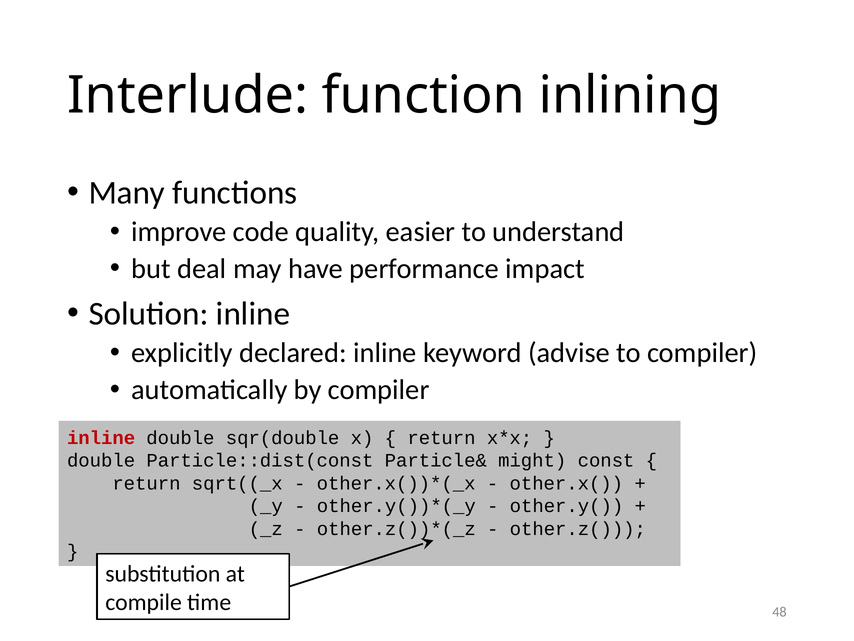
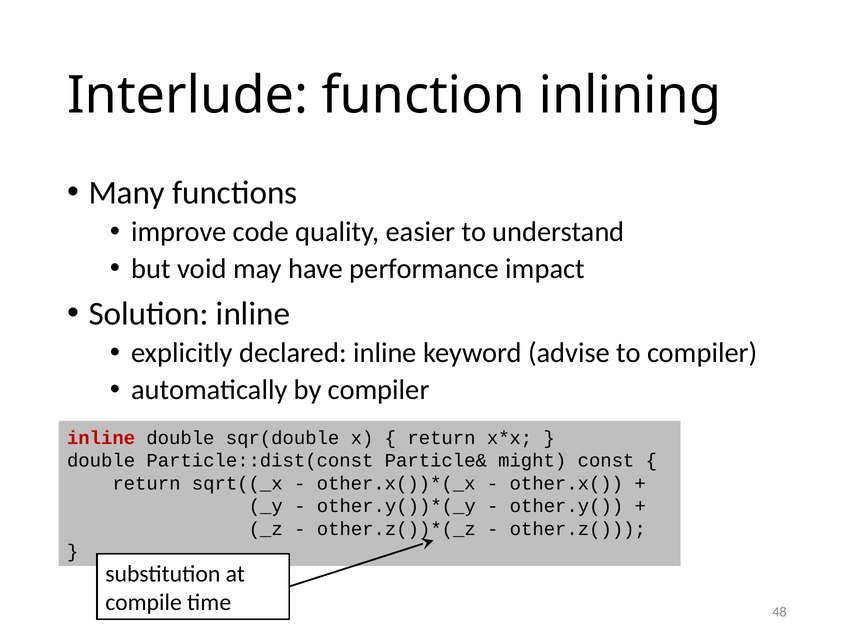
deal: deal -> void (202, 268)
